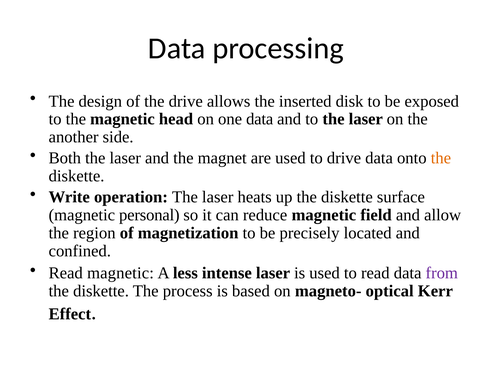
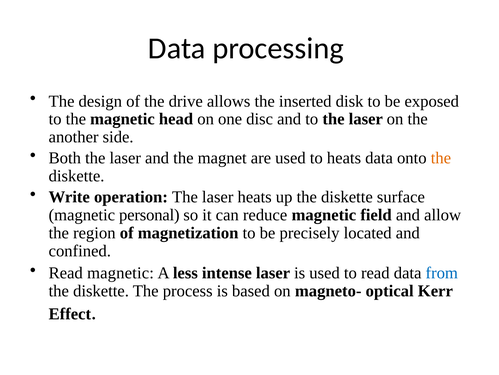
one data: data -> disc (260, 119)
to drive: drive -> heats (344, 158)
from colour: purple -> blue (442, 273)
